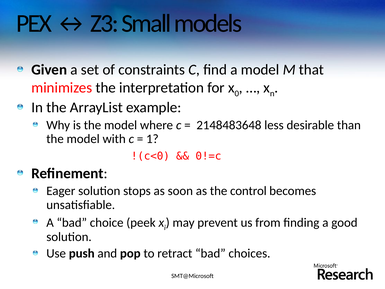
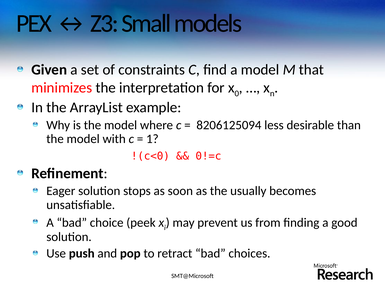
2148483648: 2148483648 -> 8206125094 (229, 125)
control: control -> usually (248, 191)
